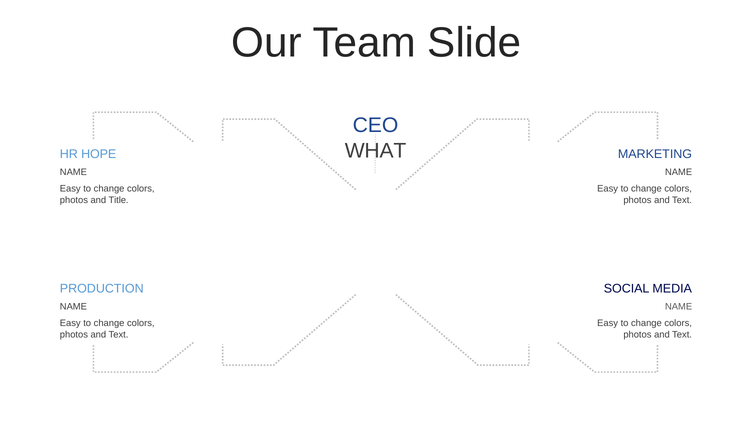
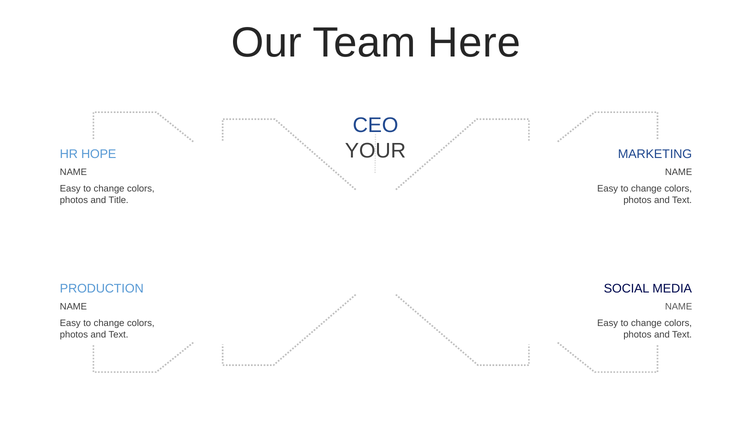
Slide: Slide -> Here (474, 43)
WHAT: WHAT -> YOUR (375, 151)
